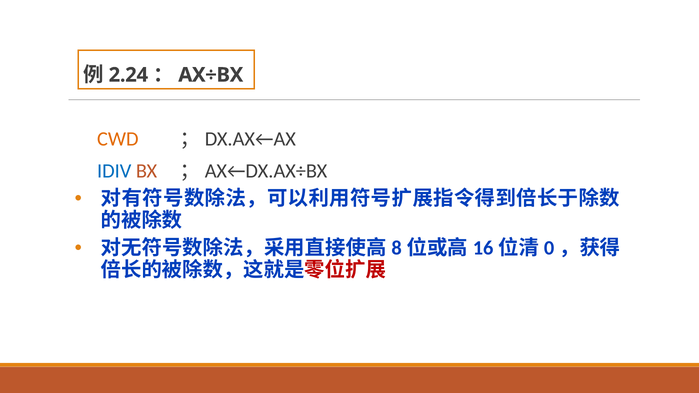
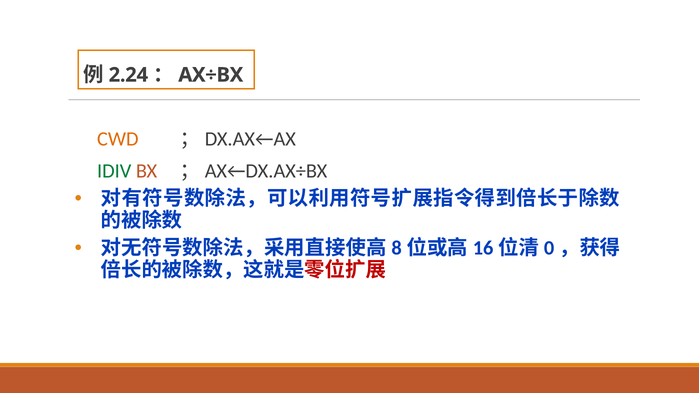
IDIV colour: blue -> green (114, 171)
